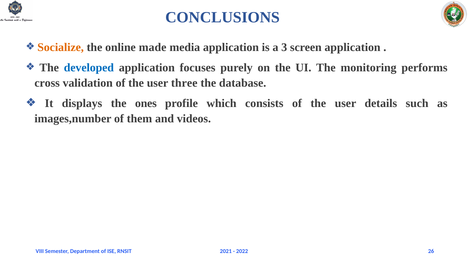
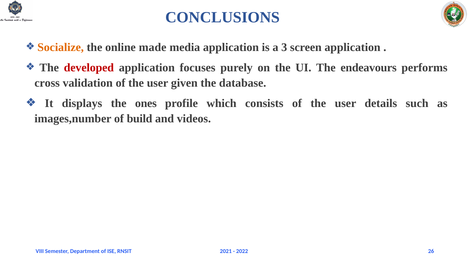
developed colour: blue -> red (89, 68)
monitoring: monitoring -> endeavours (369, 68)
three: three -> given (184, 83)
them: them -> build (140, 119)
